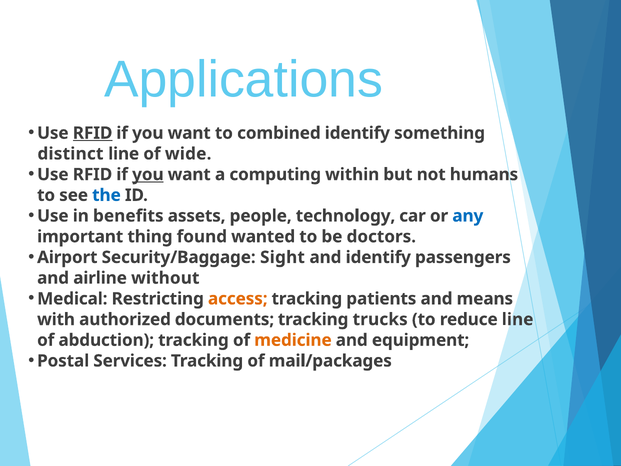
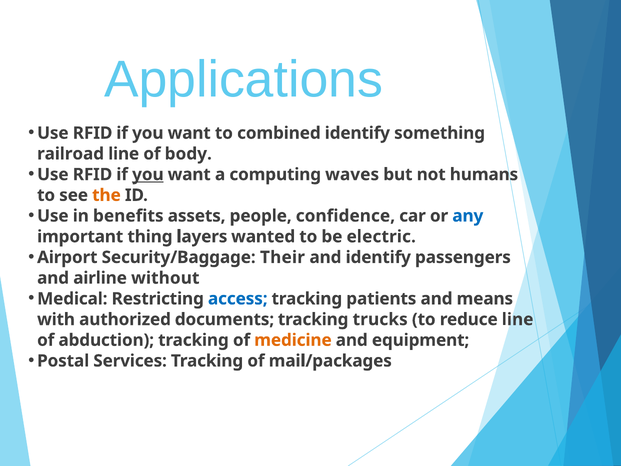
RFID underline: present -> none (93, 133)
distinct: distinct -> railroad (71, 154)
wide: wide -> body (188, 154)
within: within -> waves (352, 174)
the colour: blue -> orange (106, 195)
technology: technology -> confidence (345, 216)
found: found -> layers (202, 237)
doctors: doctors -> electric (381, 237)
Sight: Sight -> Their (282, 257)
access colour: orange -> blue (238, 299)
